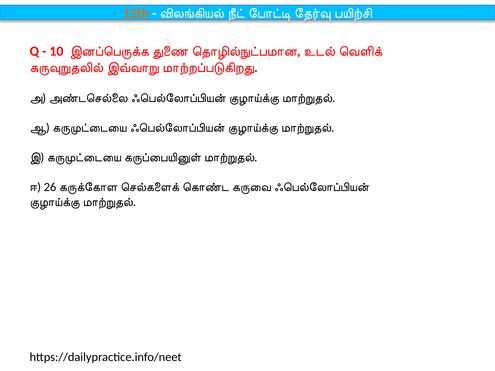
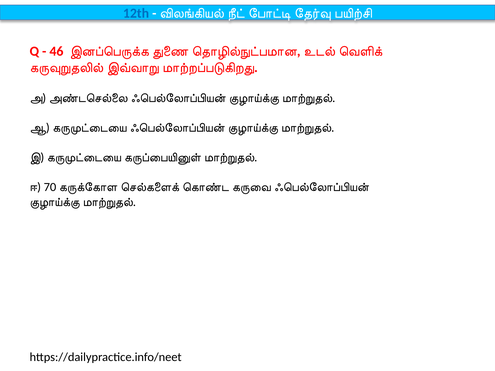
12th colour: orange -> blue (136, 13)
10: 10 -> 46 (56, 51)
26: 26 -> 70 (50, 187)
